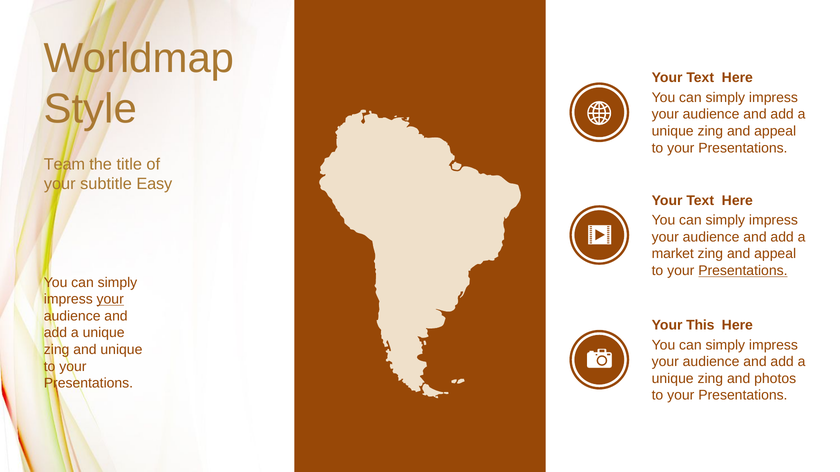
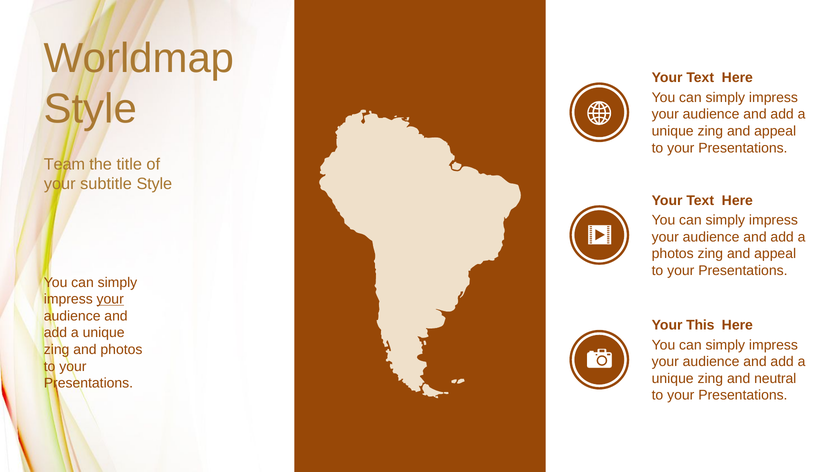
subtitle Easy: Easy -> Style (154, 184)
market: market -> photos (673, 254)
Presentations underline: present -> none (743, 271)
and unique: unique -> photos (121, 350)
photos: photos -> neutral (775, 379)
